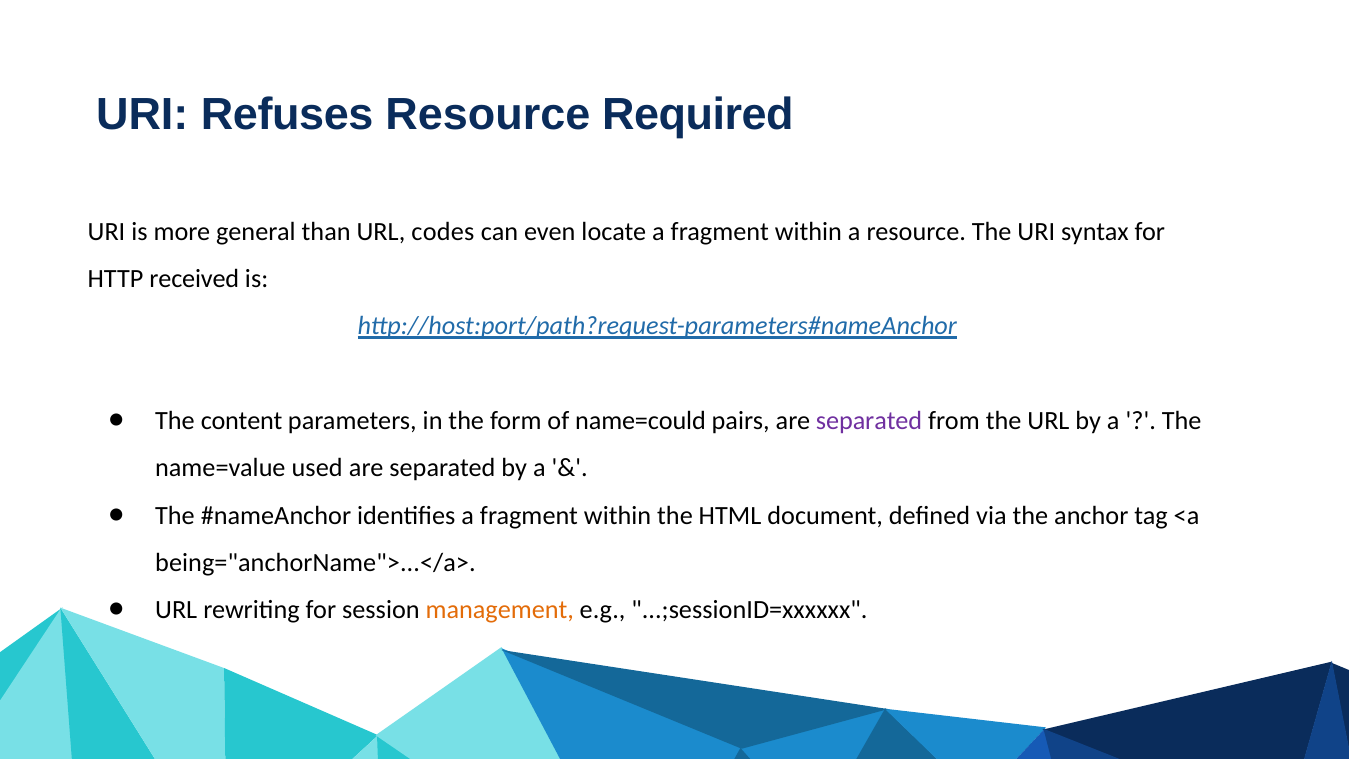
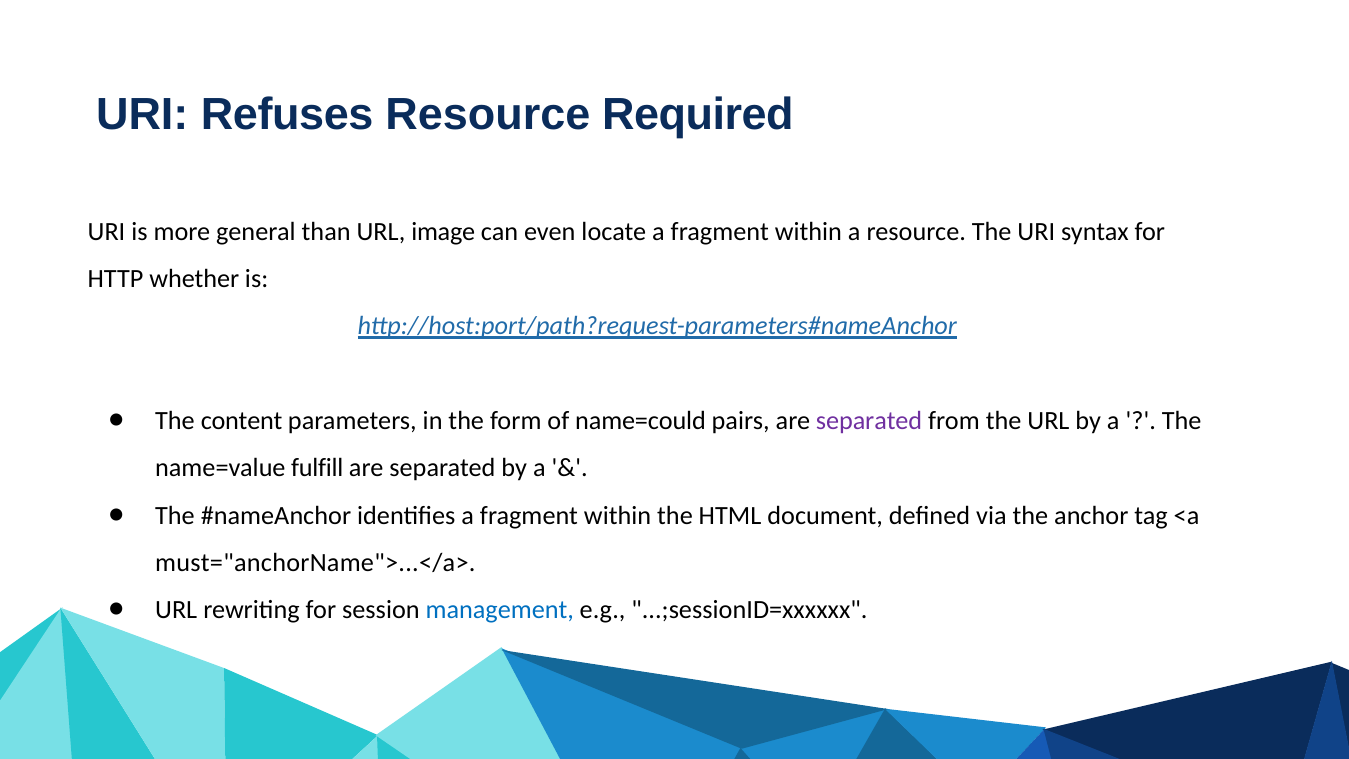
codes: codes -> image (443, 231)
received: received -> whether (194, 279)
used: used -> fulfill (317, 468)
being="anchorName">...</a>: being="anchorName">...</a> -> must="anchorName">...</a> (315, 563)
management colour: orange -> blue (500, 610)
